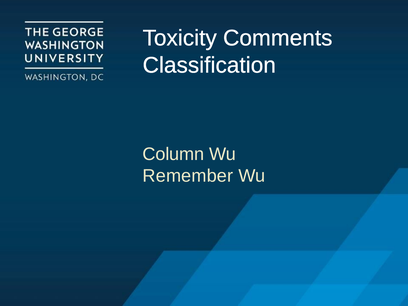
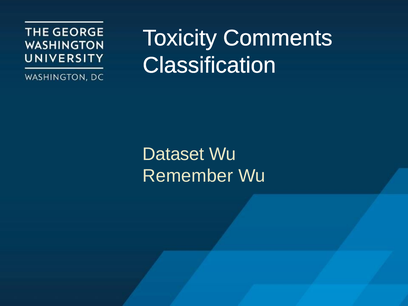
Column: Column -> Dataset (173, 154)
